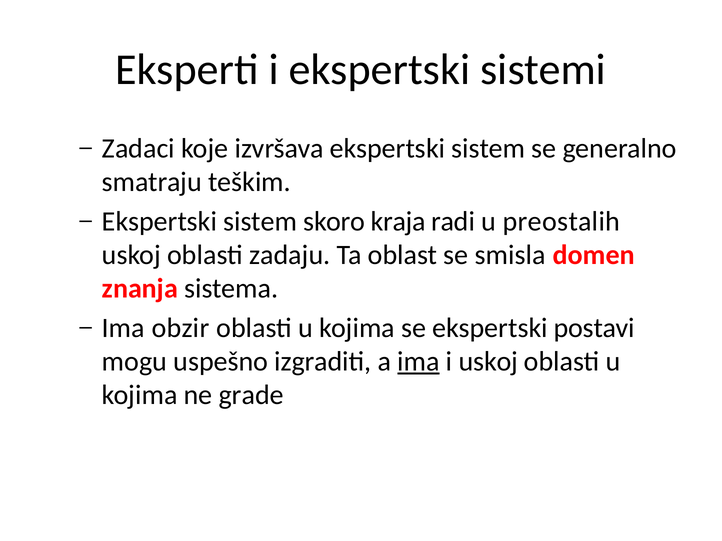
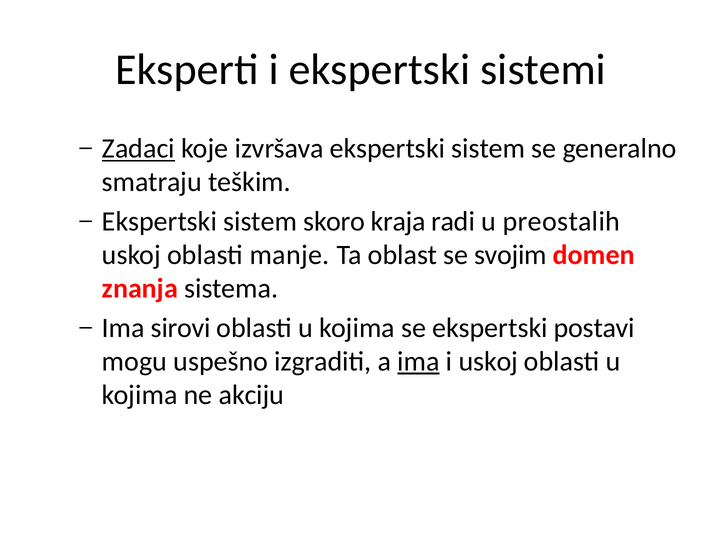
Zadaci underline: none -> present (138, 149)
zadaju: zadaju -> manje (290, 255)
smisla: smisla -> svojim (511, 255)
obzir: obzir -> sirovi (181, 328)
grade: grade -> akciju (251, 395)
